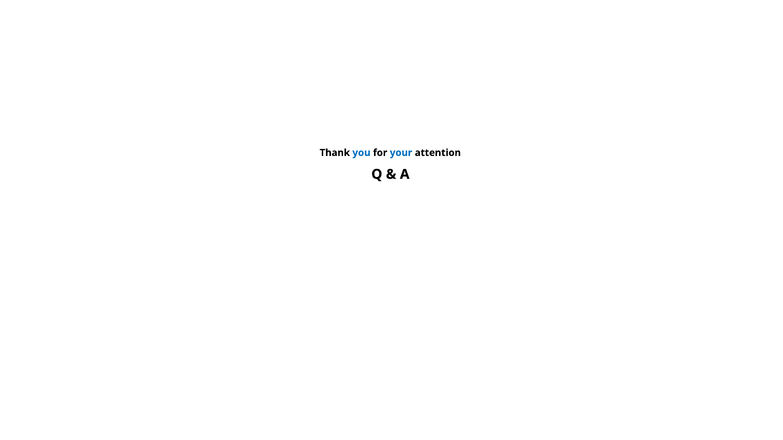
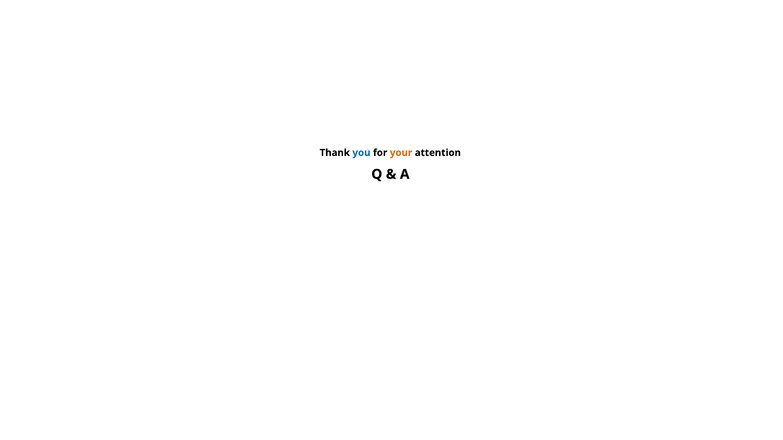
your colour: blue -> orange (401, 153)
